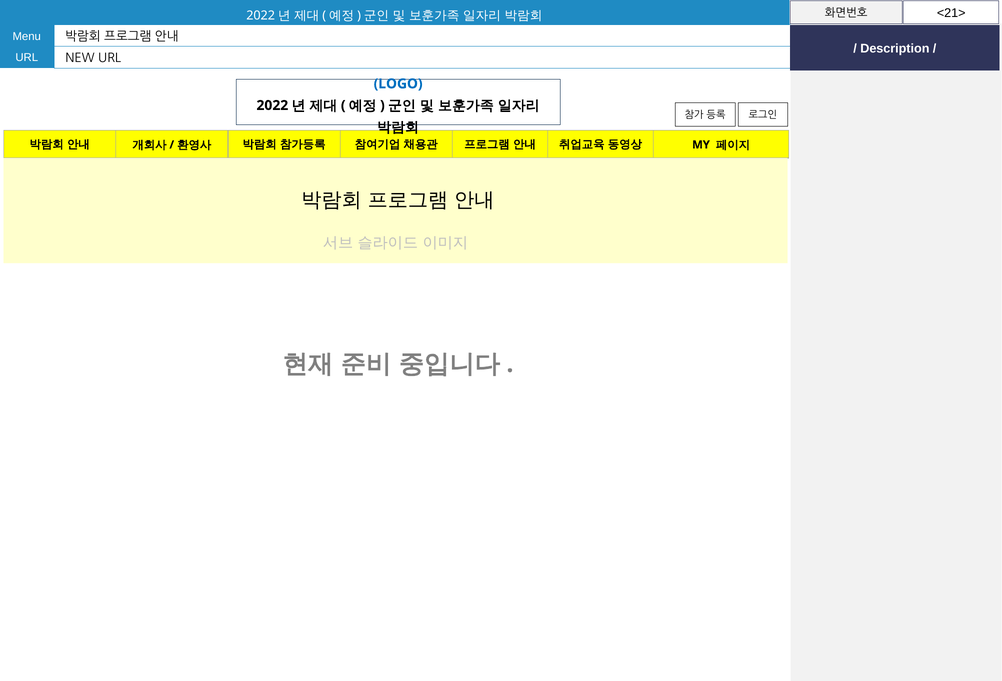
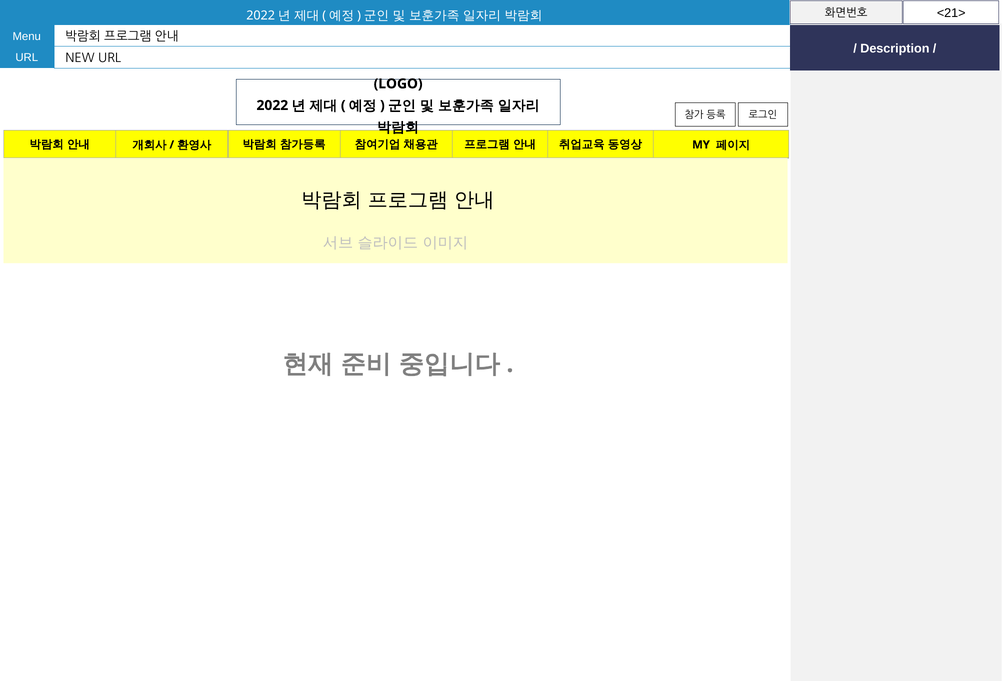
LOGO colour: blue -> black (398, 84)
